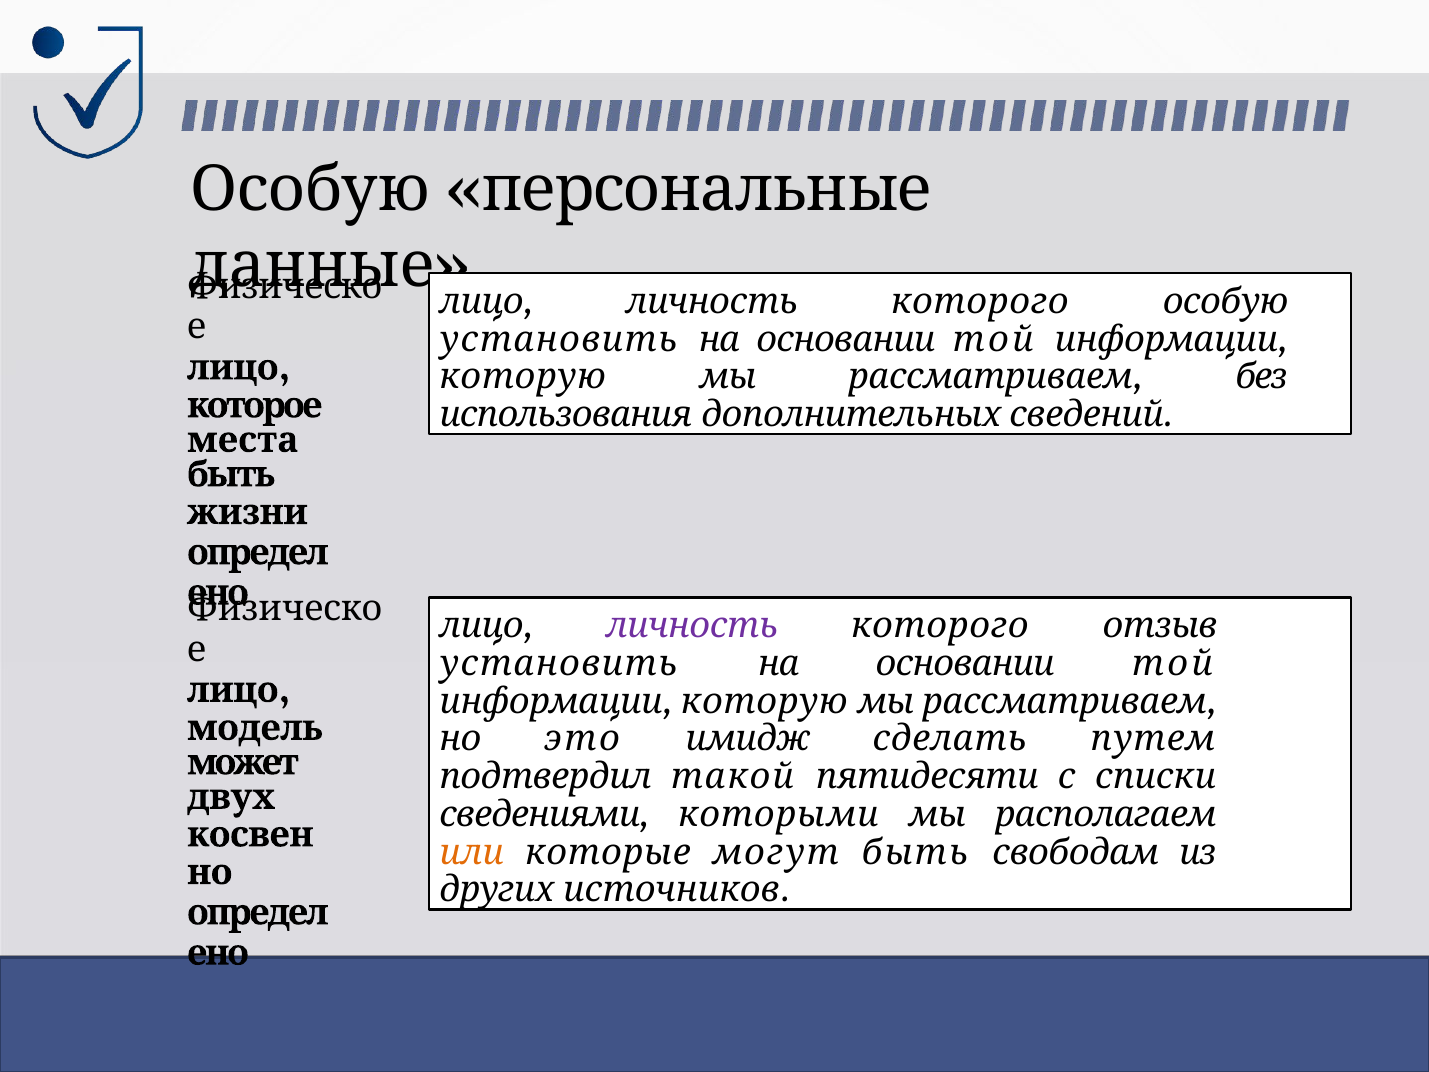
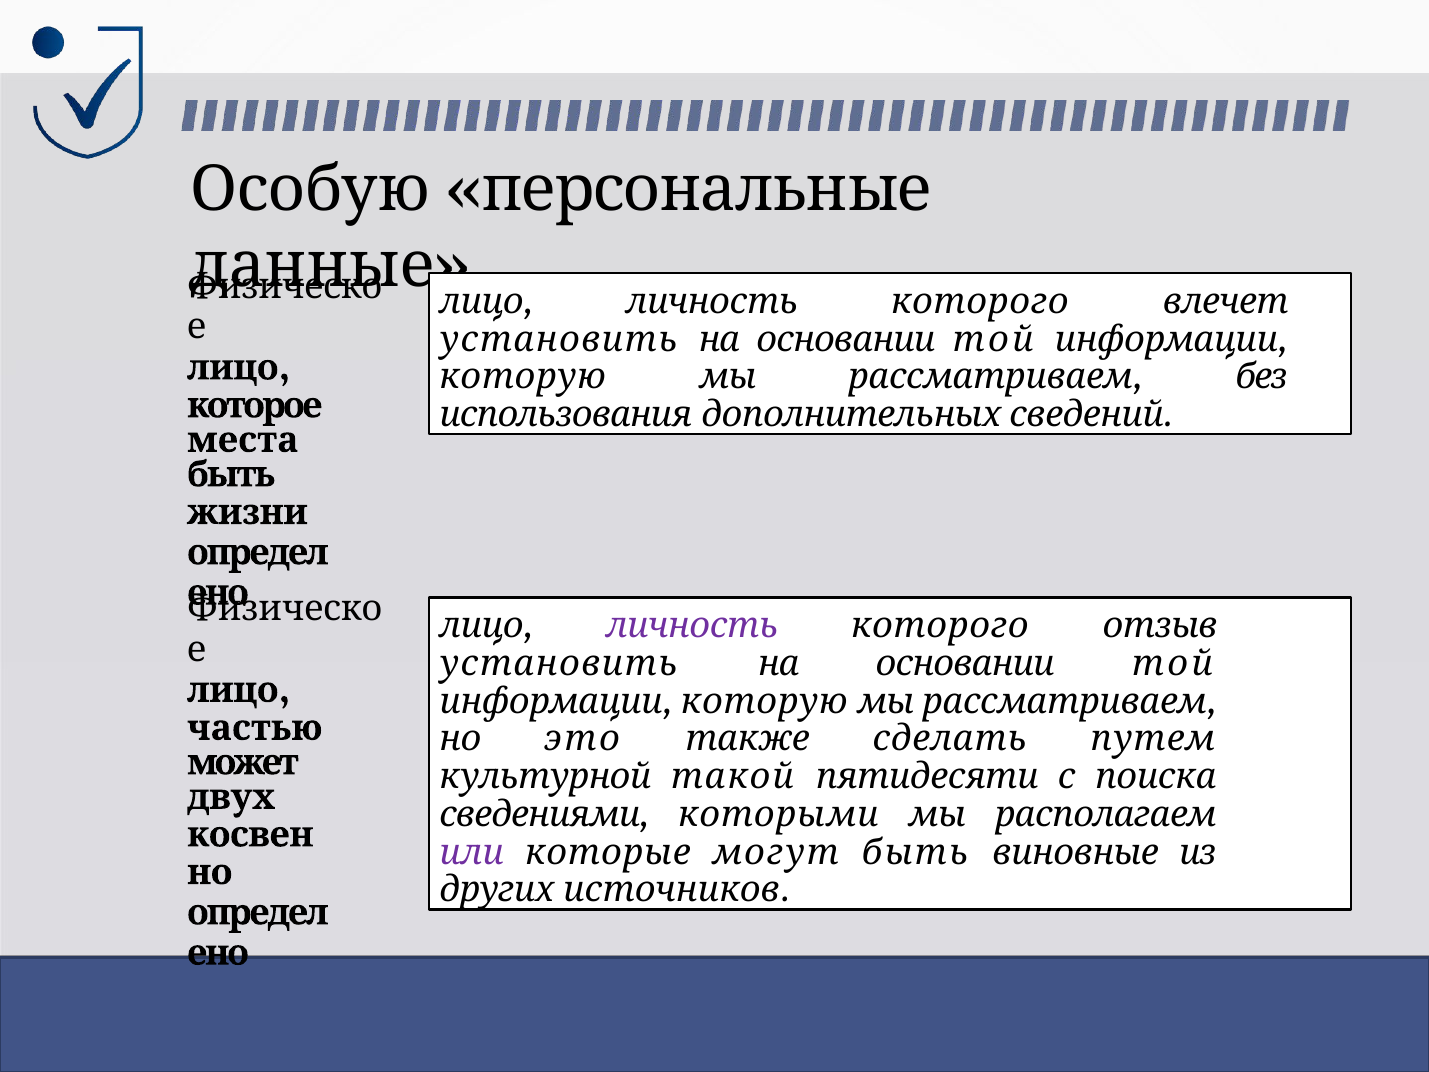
которого особую: особую -> влечет (1226, 301)
модель: модель -> частью (255, 728)
имидж: имидж -> также (748, 739)
подтвердил: подтвердил -> культурной (546, 777)
списки: списки -> поиска (1156, 777)
или colour: orange -> purple (472, 852)
свободам: свободам -> виновные (1076, 852)
